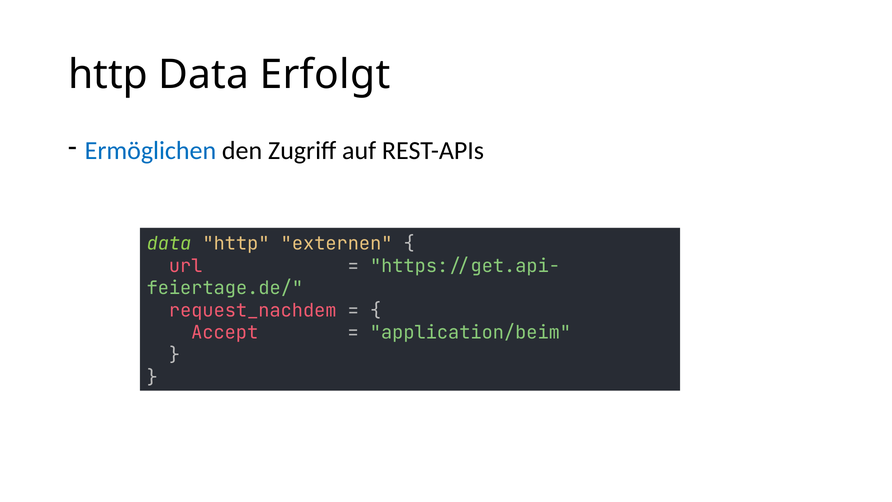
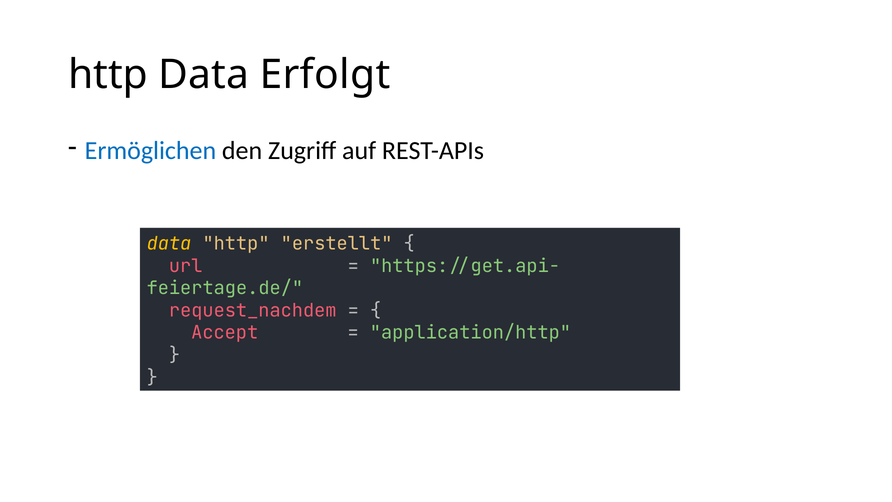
data colour: light green -> yellow (169, 243)
externen: externen -> erstellt (337, 243)
application/beim: application/beim -> application/http (470, 333)
